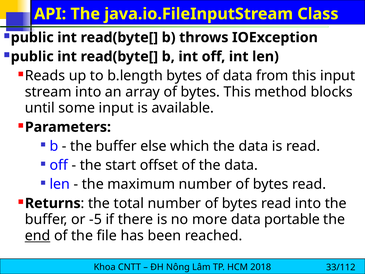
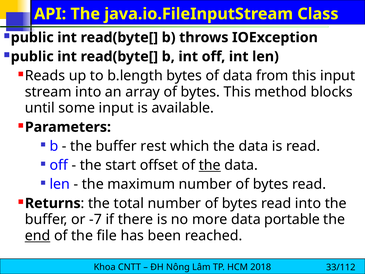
else: else -> rest (153, 146)
the underline: none -> present (210, 165)
-5: -5 -> -7 (96, 219)
